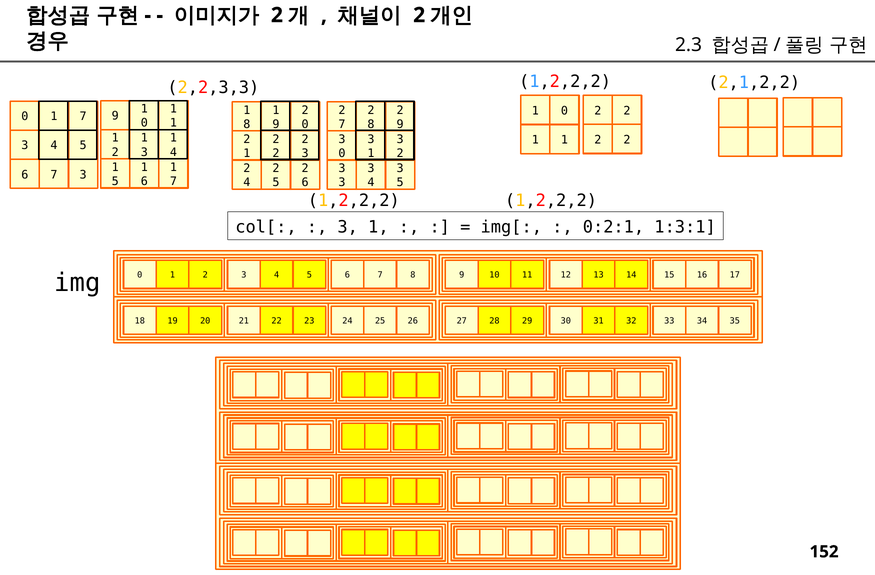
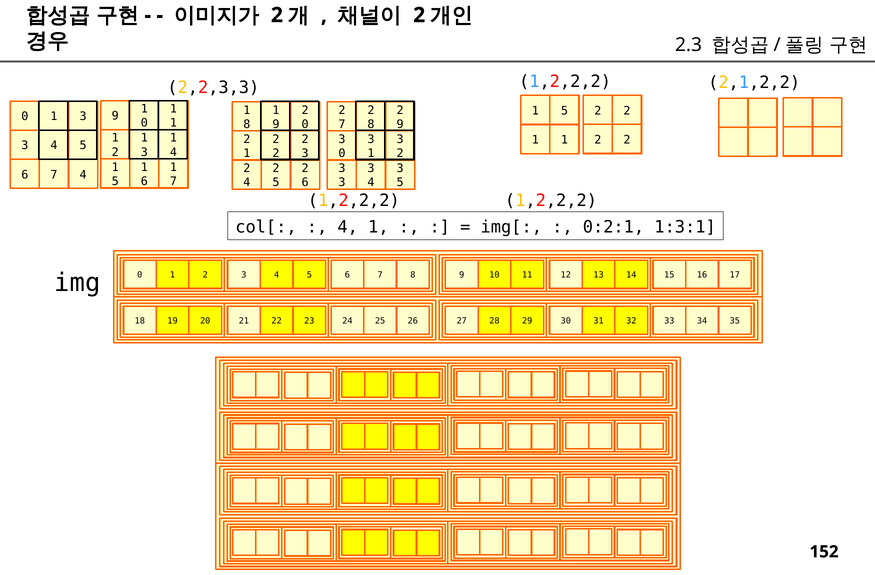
0: 0 -> 5 (564, 111)
0 1 7: 7 -> 3 (83, 116)
6 7 3: 3 -> 4 (83, 175)
3: 3 -> 4 (348, 227)
